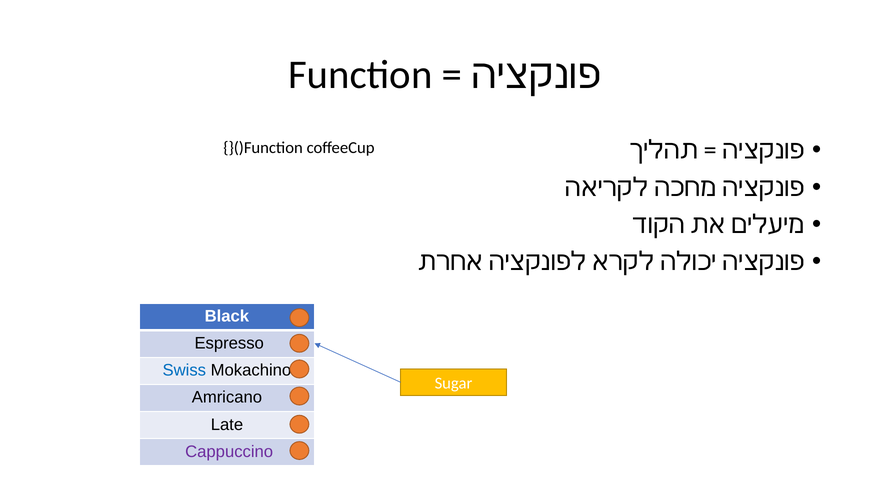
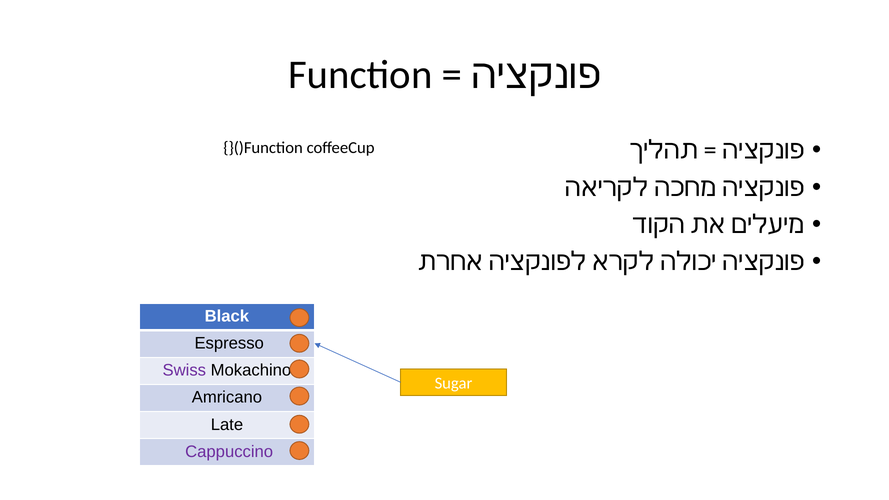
Swiss colour: blue -> purple (184, 370)
